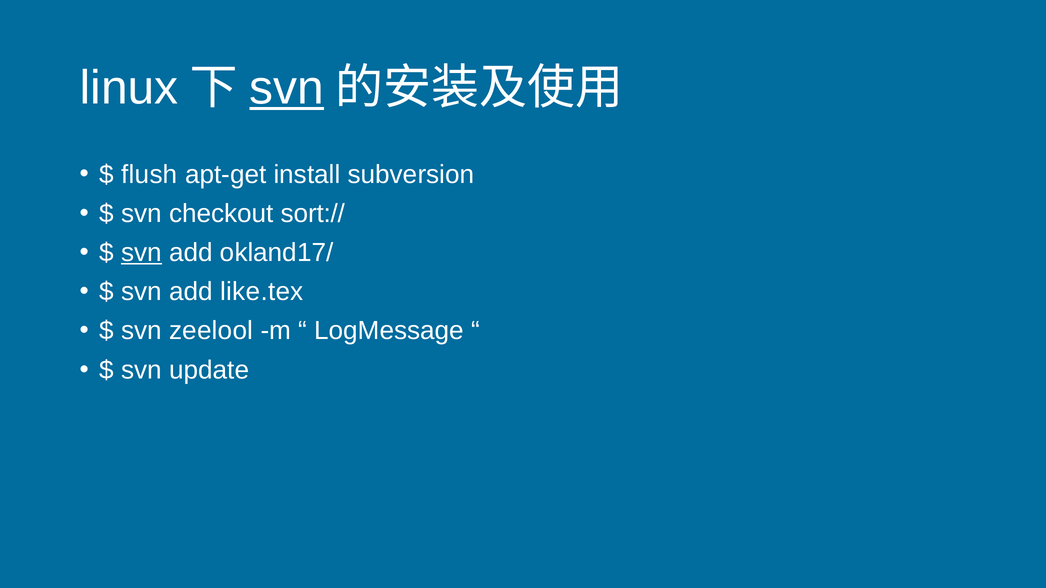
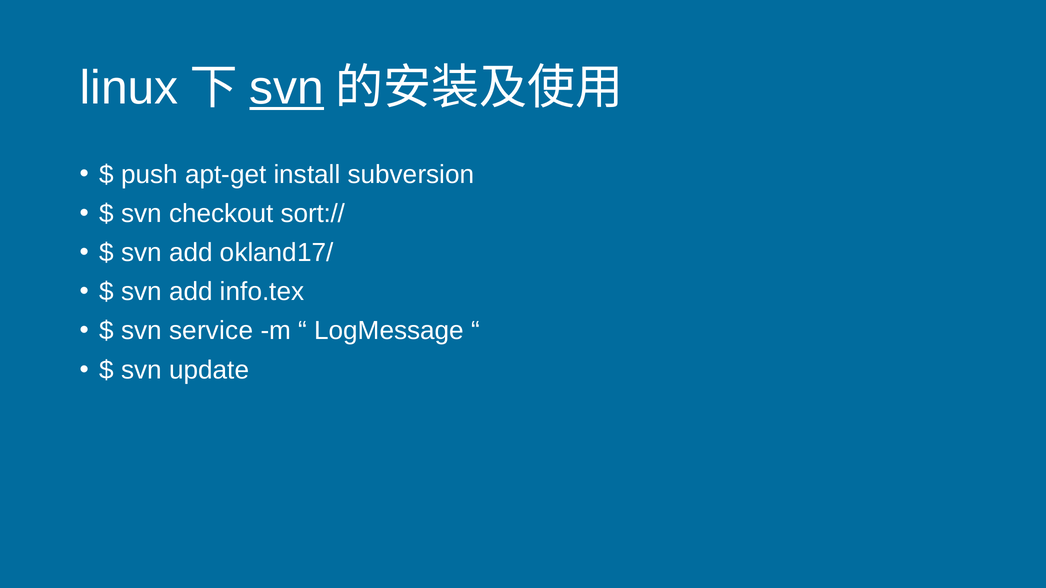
flush: flush -> push (149, 175)
svn underline: present -> none (141, 253)
like.tex: like.tex -> info.tex (262, 292)
zeelool: zeelool -> service (211, 331)
